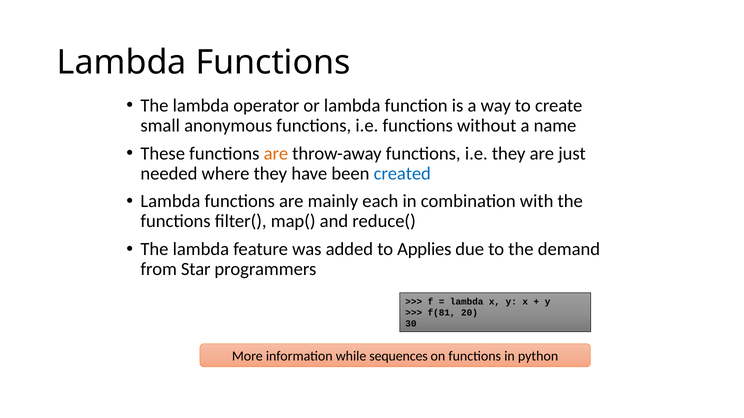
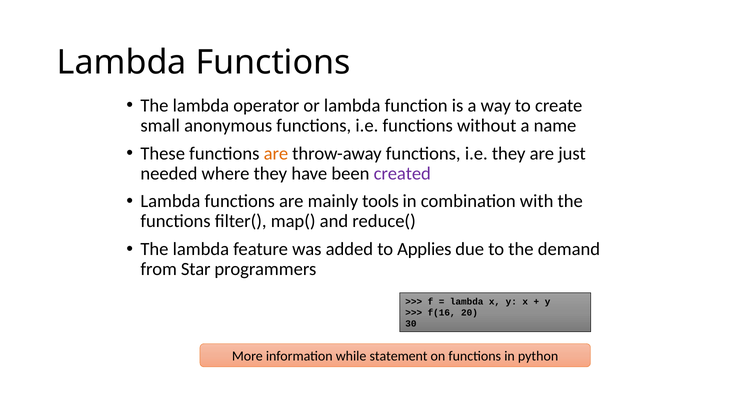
created colour: blue -> purple (402, 174)
each: each -> tools (380, 202)
f(81: f(81 -> f(16 (442, 313)
sequences: sequences -> statement (399, 357)
